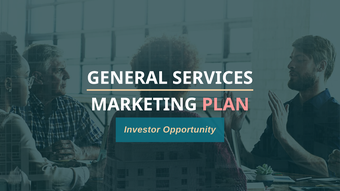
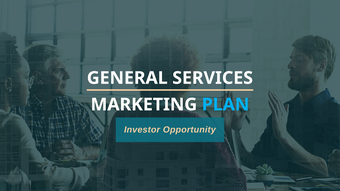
PLAN colour: pink -> light blue (226, 105)
